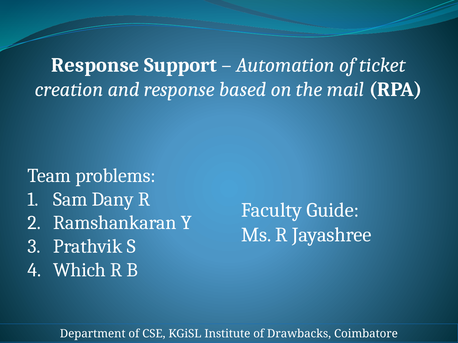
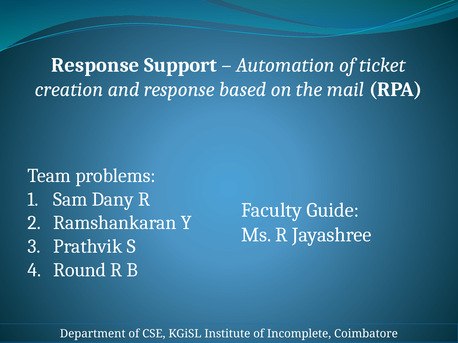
Which: Which -> Round (80, 270)
Drawbacks: Drawbacks -> Incomplete (299, 334)
